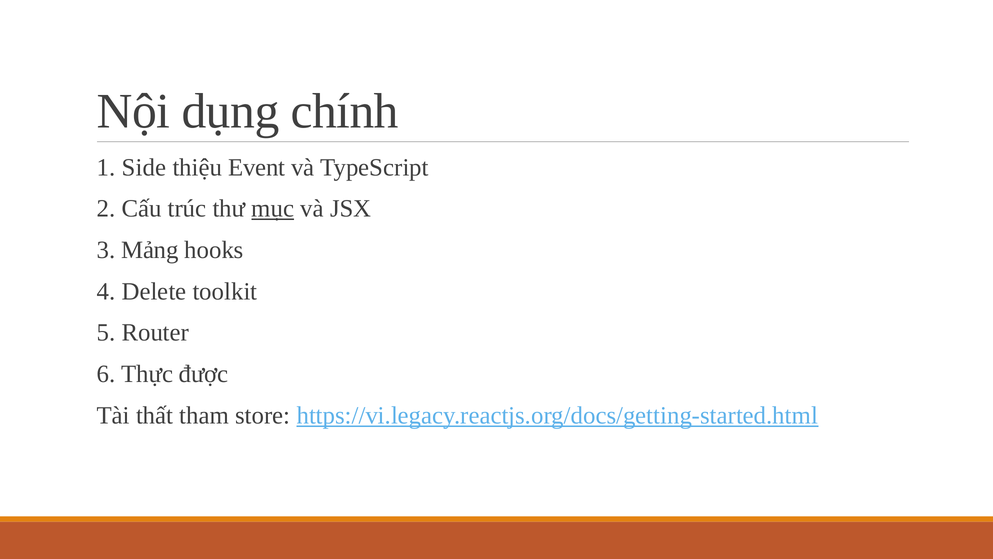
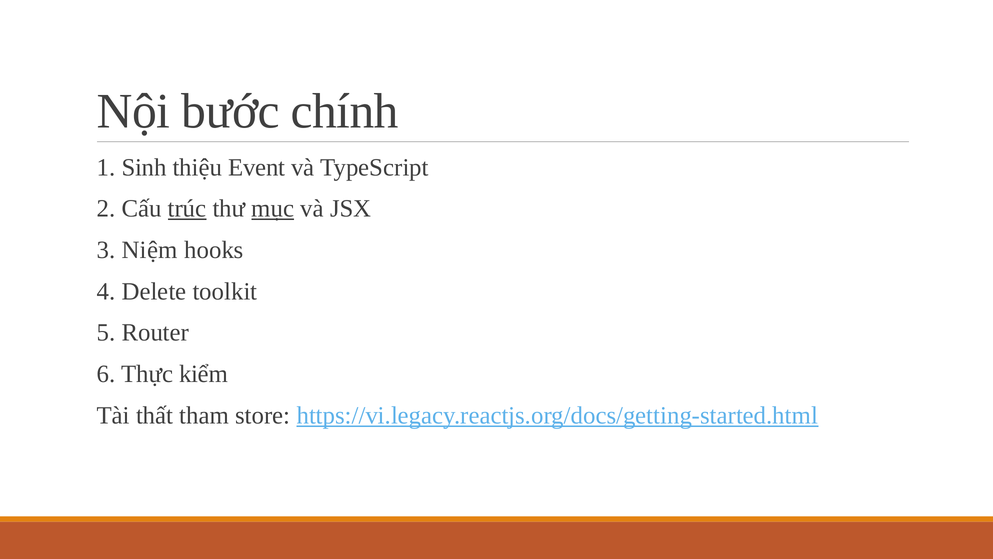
dụng: dụng -> bước (231, 111)
Side: Side -> Sinh (144, 167)
trúc underline: none -> present (187, 209)
Mảng: Mảng -> Niệm (150, 250)
được: được -> kiểm (204, 374)
